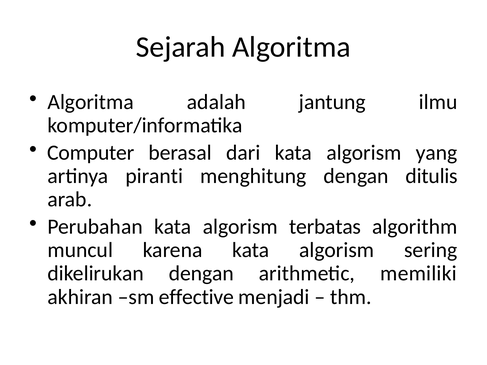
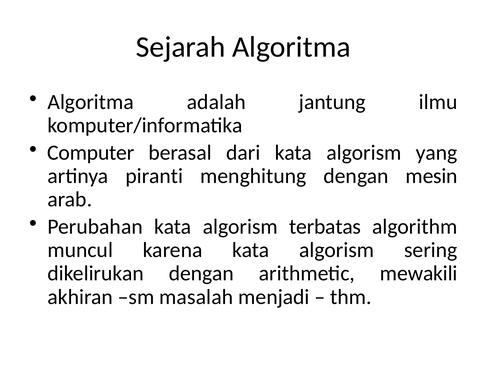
ditulis: ditulis -> mesin (432, 176)
memiliki: memiliki -> mewakili (419, 274)
effective: effective -> masalah (196, 297)
